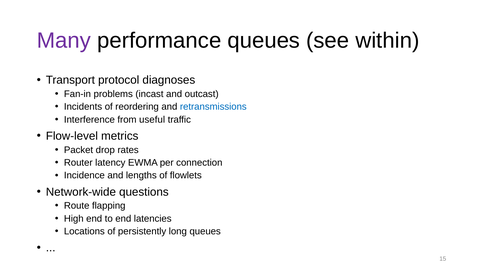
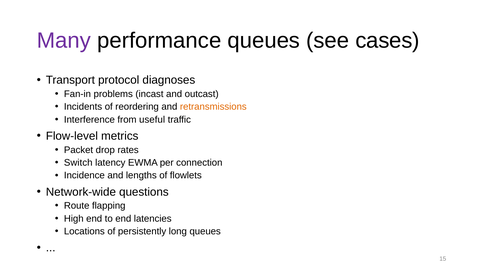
within: within -> cases (388, 41)
retransmissions colour: blue -> orange (213, 107)
Router: Router -> Switch (78, 163)
